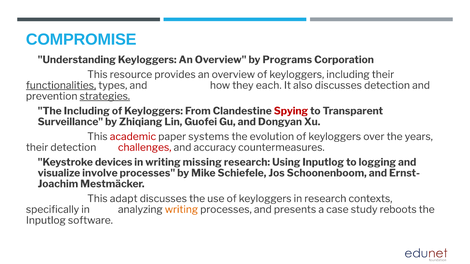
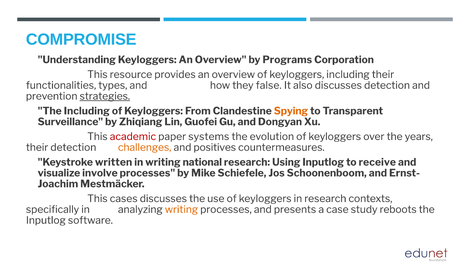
functionalities underline: present -> none (61, 85)
each: each -> false (269, 85)
Spying colour: red -> orange (291, 111)
challenges colour: red -> orange (145, 148)
accuracy: accuracy -> positives (215, 148)
devices: devices -> written (114, 162)
missing: missing -> national (202, 162)
logging: logging -> receive (377, 162)
adapt: adapt -> cases (124, 199)
